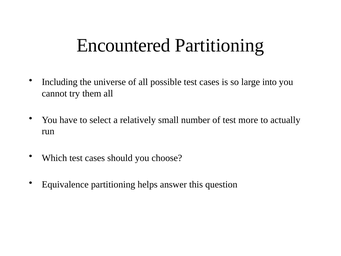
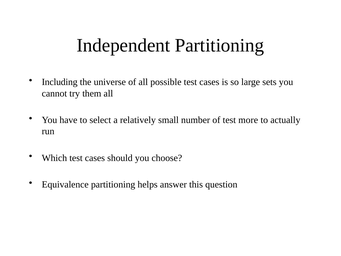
Encountered: Encountered -> Independent (123, 45)
into: into -> sets (269, 82)
